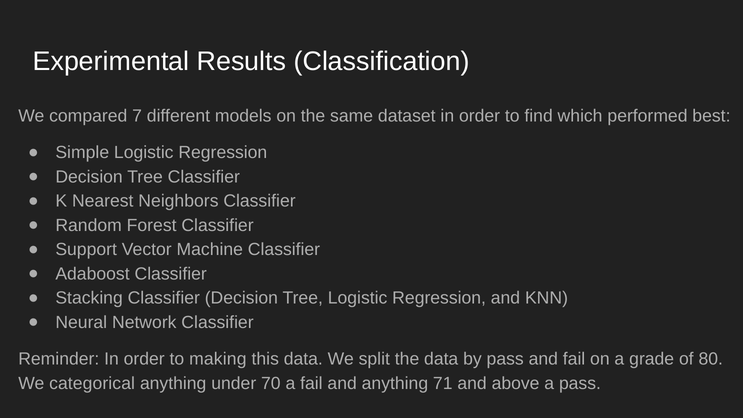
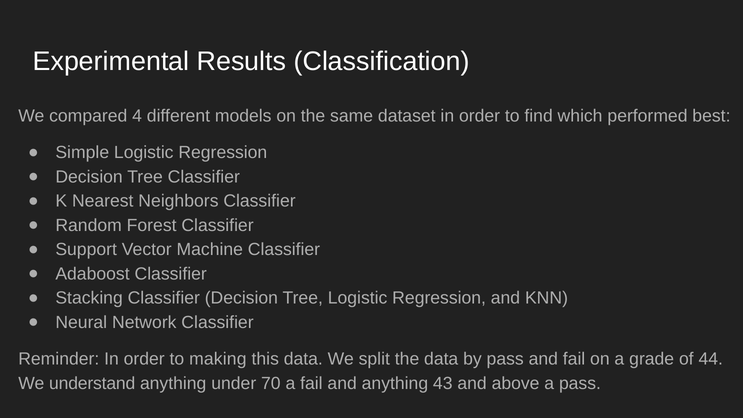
7: 7 -> 4 (137, 116)
80: 80 -> 44 (711, 359)
categorical: categorical -> understand (92, 383)
71: 71 -> 43 (443, 383)
